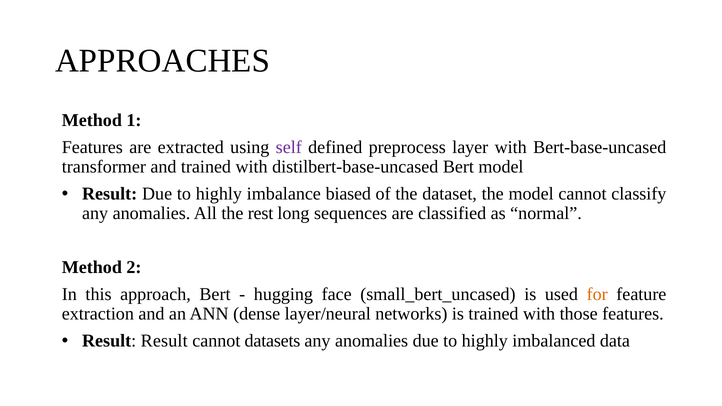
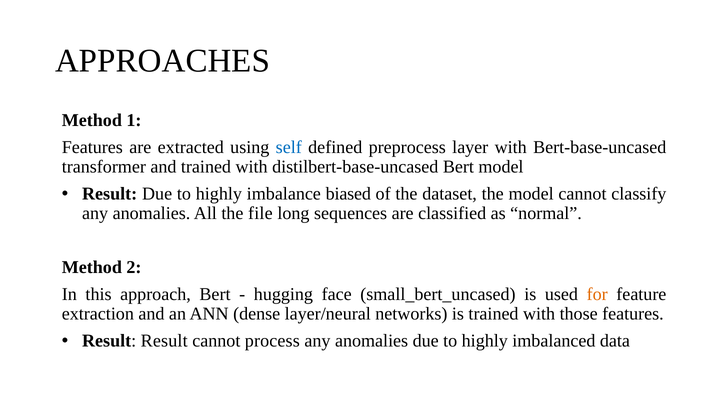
self colour: purple -> blue (289, 147)
rest: rest -> file (260, 213)
datasets: datasets -> process (272, 341)
